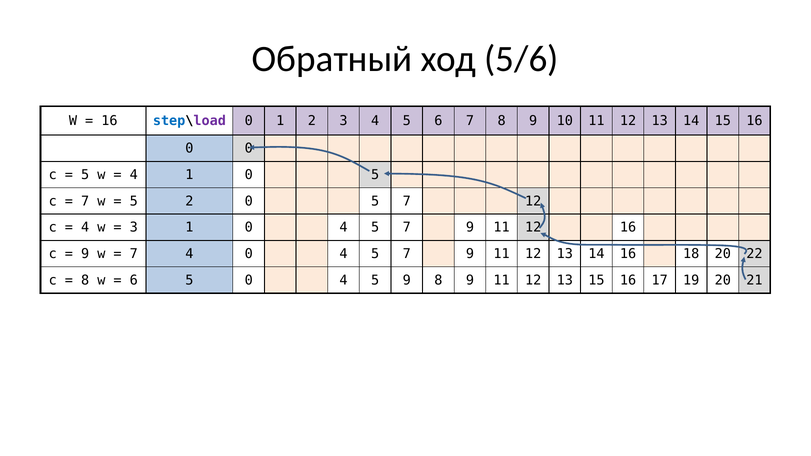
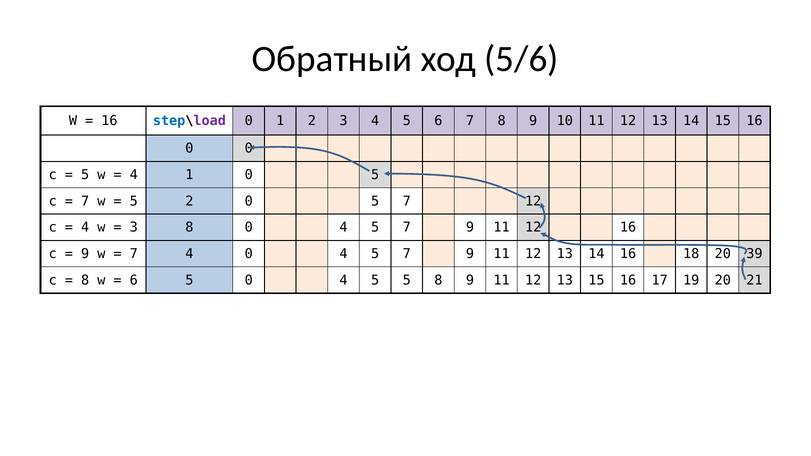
3 1: 1 -> 8 (189, 228)
22: 22 -> 39 (754, 254)
5 9: 9 -> 5 (407, 280)
